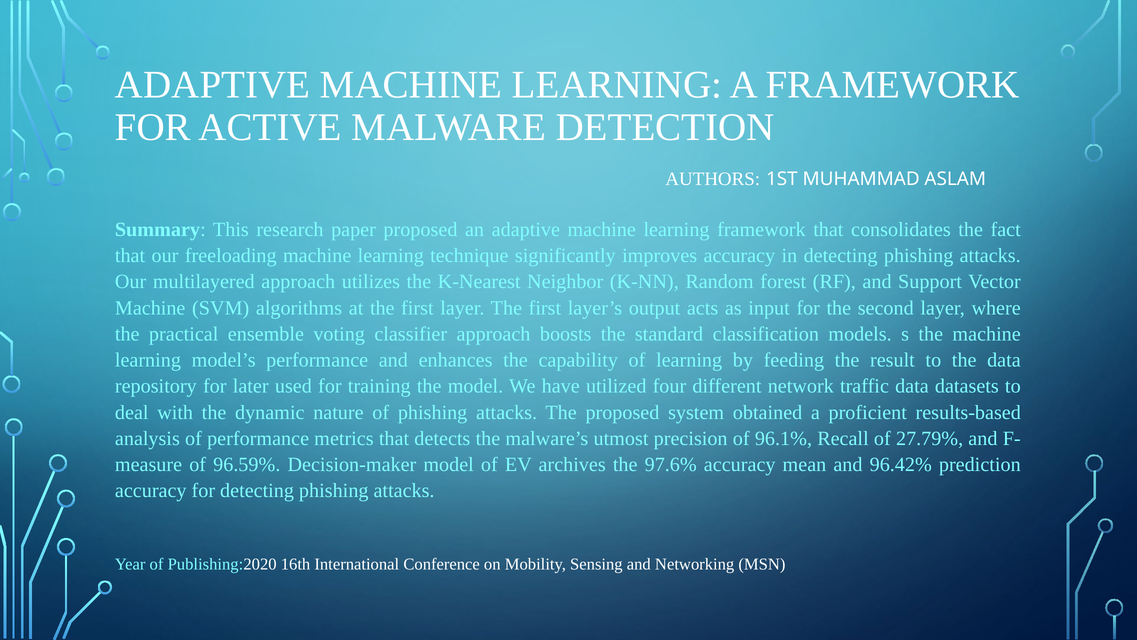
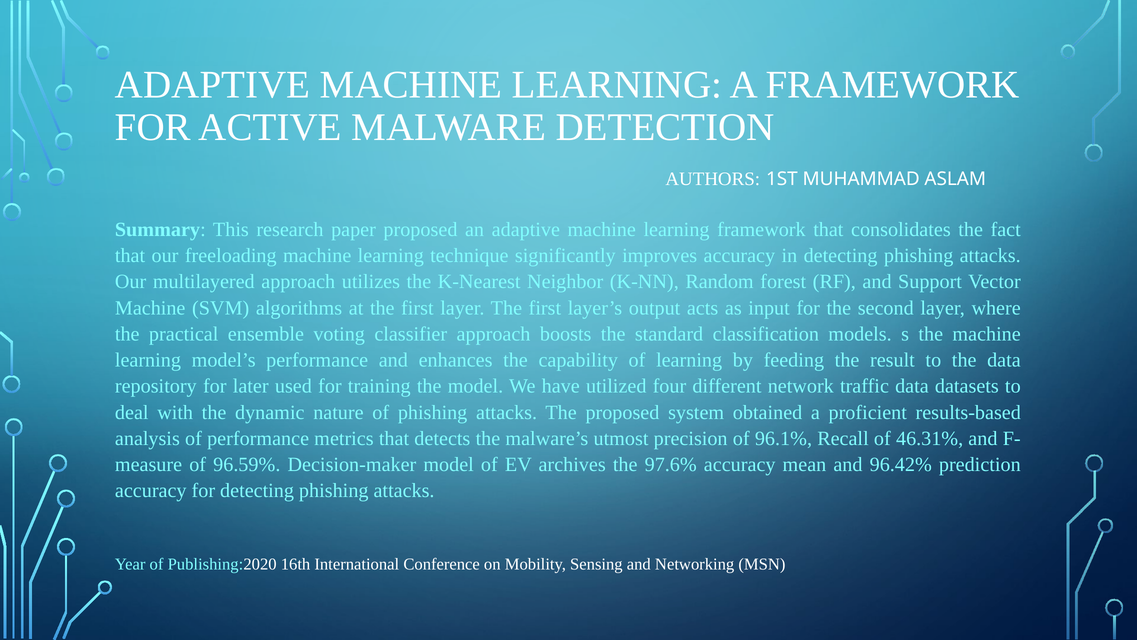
27.79%: 27.79% -> 46.31% (930, 438)
